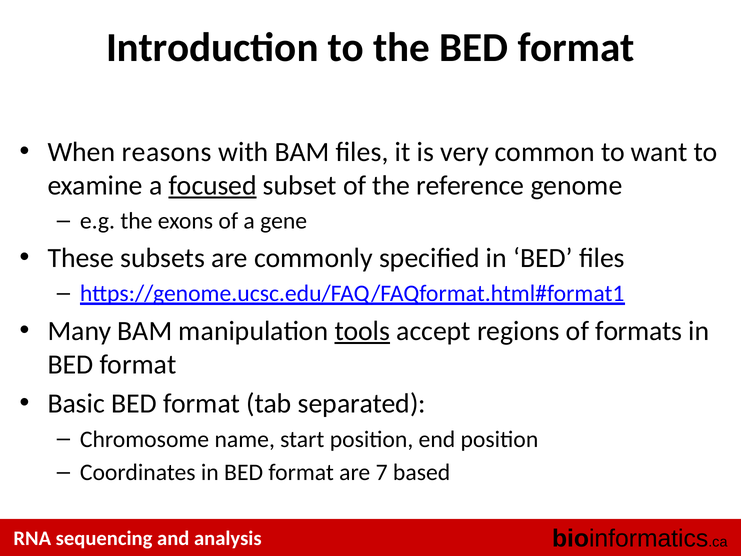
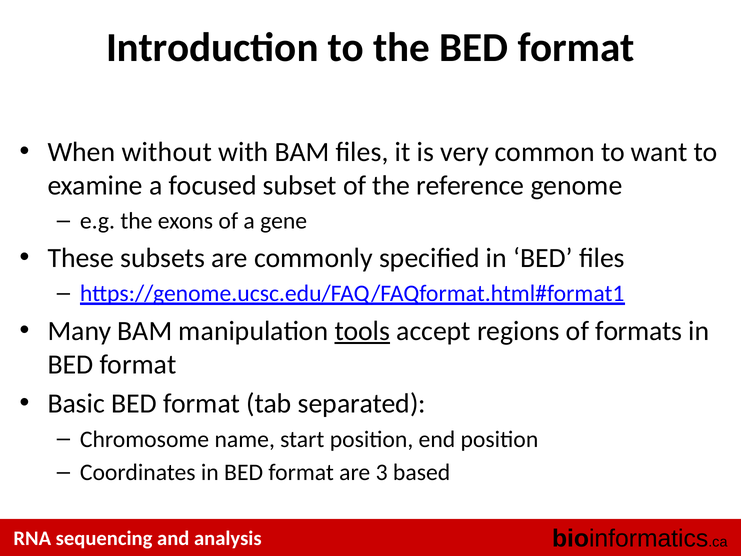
reasons: reasons -> without (167, 152)
focused underline: present -> none (213, 185)
7: 7 -> 3 (382, 472)
